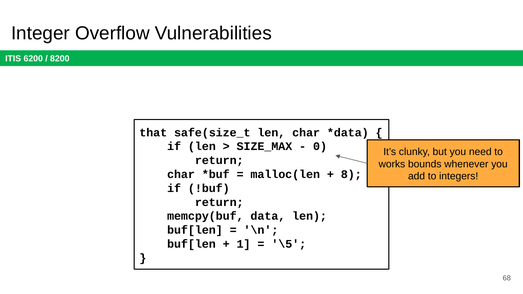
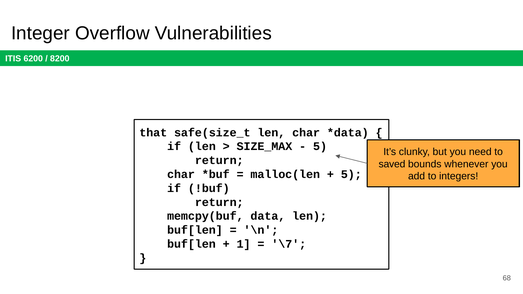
0: 0 -> 5 (320, 147)
works: works -> saved (392, 164)
8: 8 -> 5 (351, 174)
\5: \5 -> \7 (289, 244)
